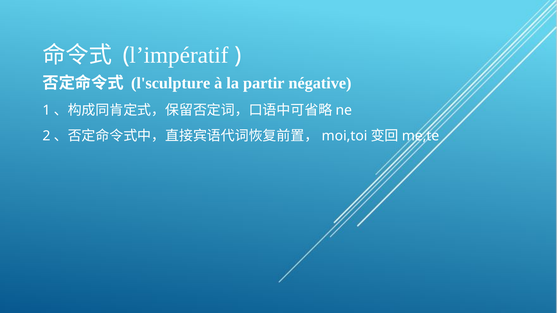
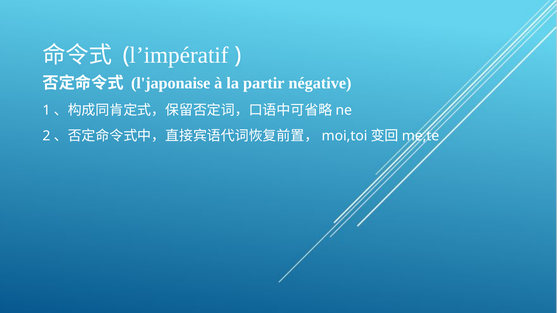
l'sculpture: l'sculpture -> l'japonaise (171, 83)
